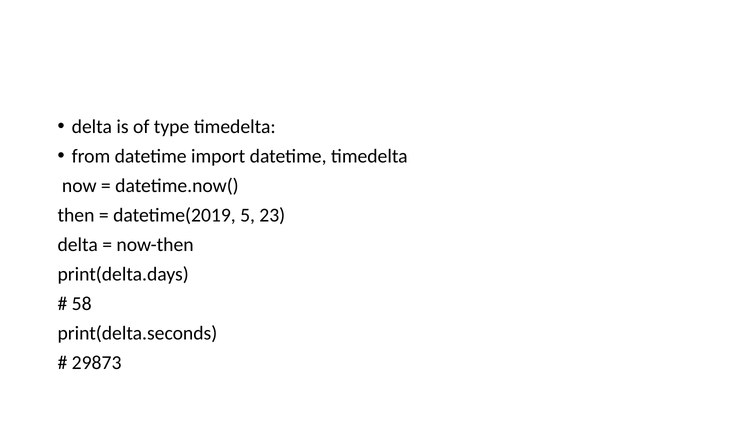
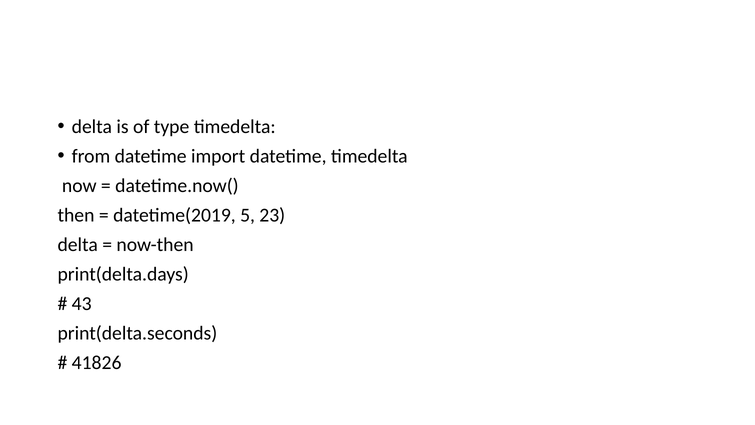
58: 58 -> 43 (82, 303)
29873: 29873 -> 41826 (97, 362)
